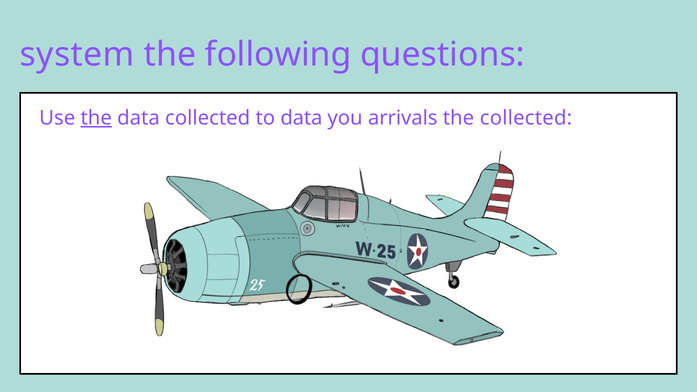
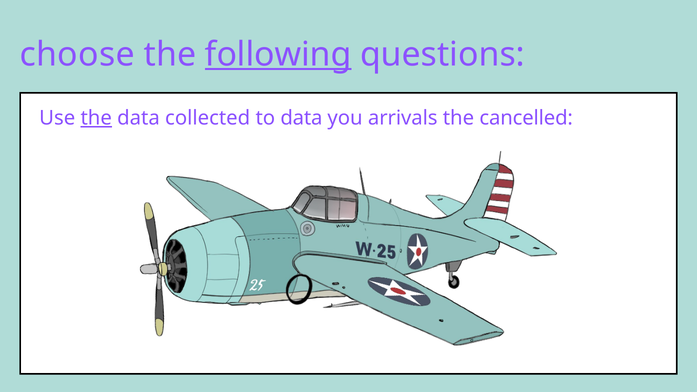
system: system -> choose (77, 54)
following underline: none -> present (278, 54)
the collected: collected -> cancelled (526, 118)
